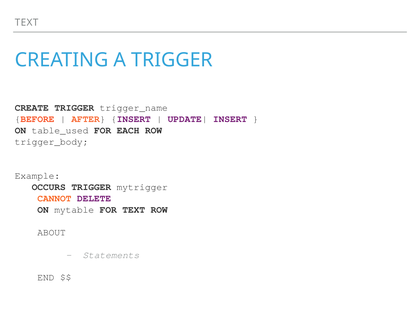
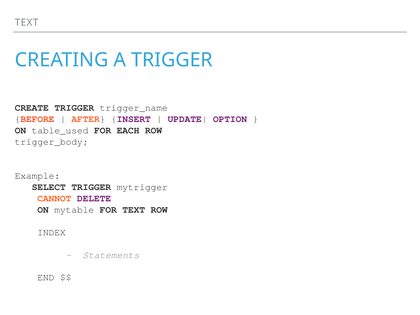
INSERT: INSERT -> OPTION (230, 119)
OCCURS: OCCURS -> SELECT (49, 187)
ABOUT: ABOUT -> INDEX (52, 232)
